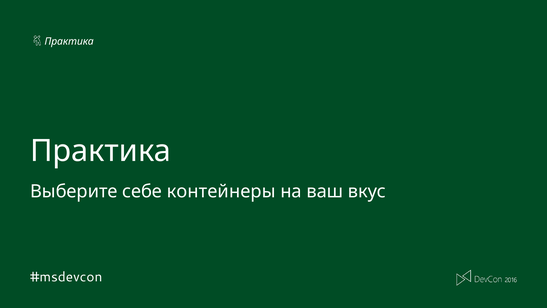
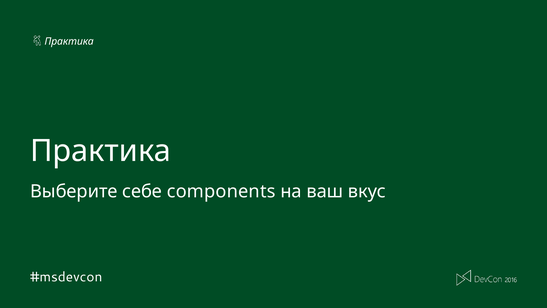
контейнеры: контейнеры -> components (221, 191)
